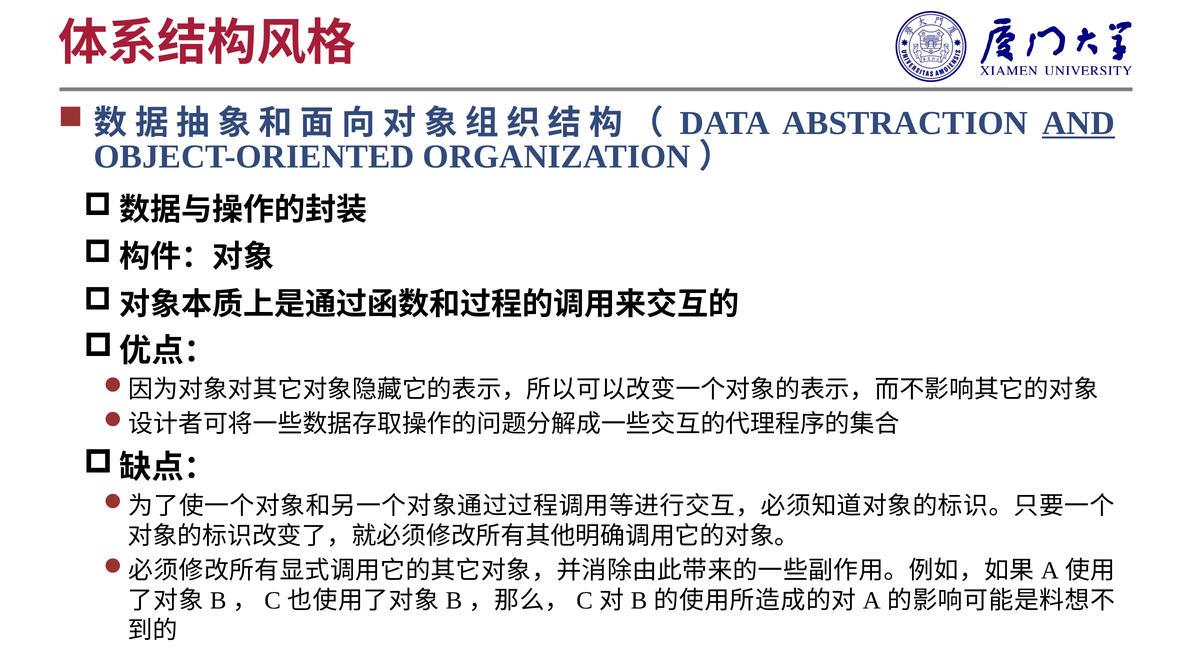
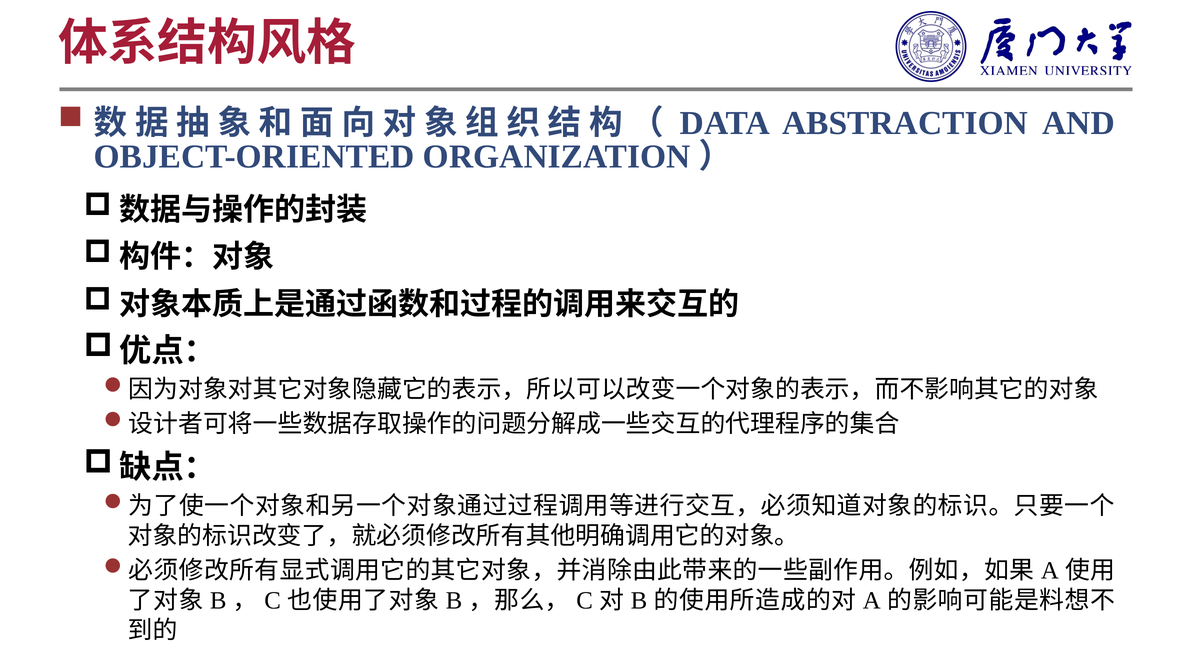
AND underline: present -> none (1079, 123)
